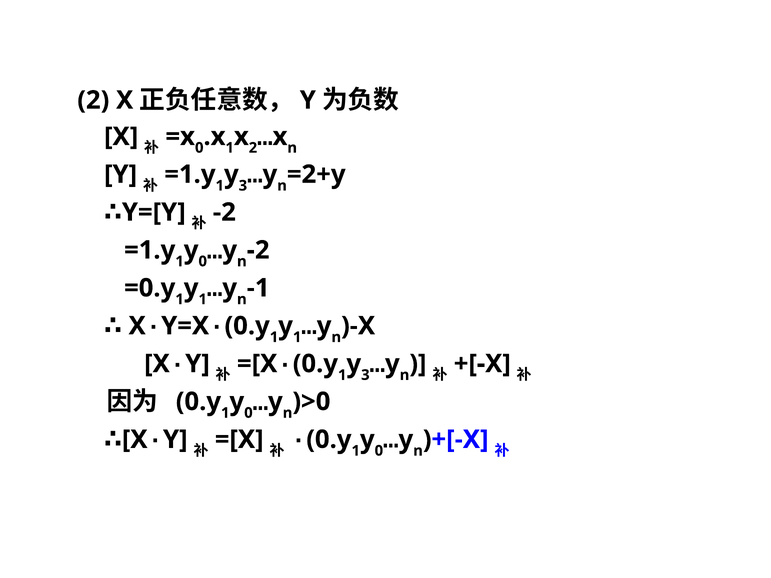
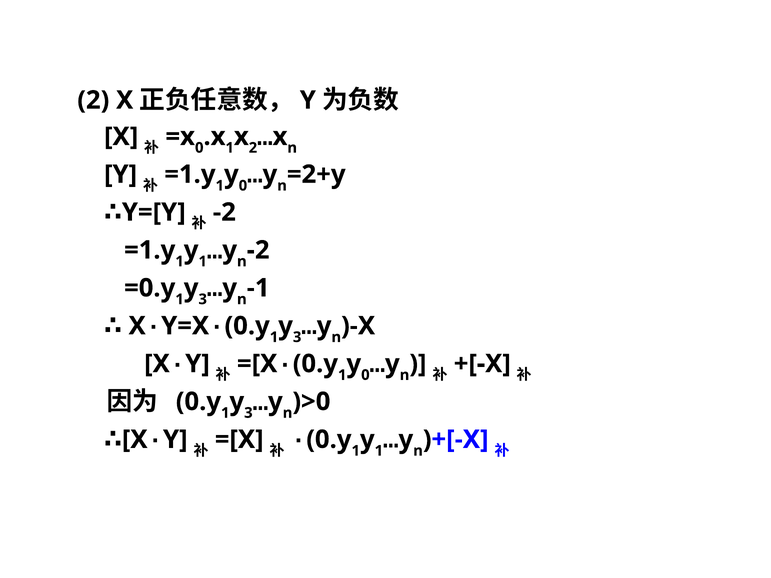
3: 3 -> 0 (243, 186)
0: 0 -> 1 (203, 261)
1: 1 -> 3 (203, 299)
1: 1 -> 3 (297, 337)
3: 3 -> 0 (365, 375)
0: 0 -> 3 (248, 413)
0: 0 -> 1 (379, 451)
